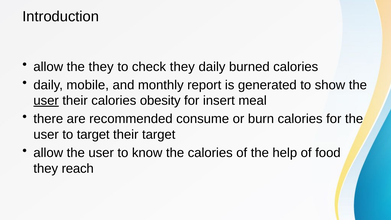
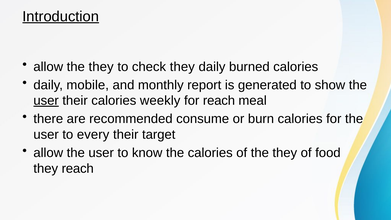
Introduction underline: none -> present (61, 16)
obesity: obesity -> weekly (160, 101)
for insert: insert -> reach (219, 101)
to target: target -> every (93, 135)
of the help: help -> they (285, 153)
